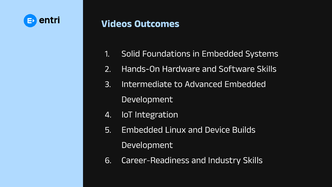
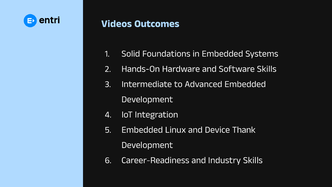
Builds: Builds -> Thank (244, 130)
